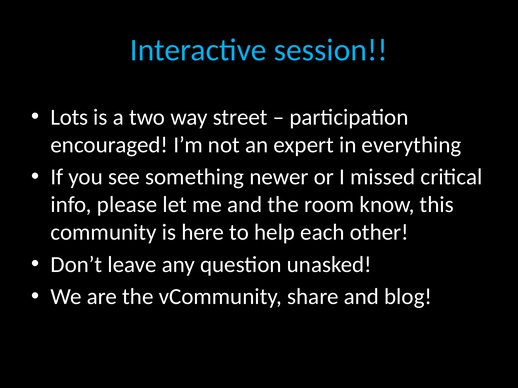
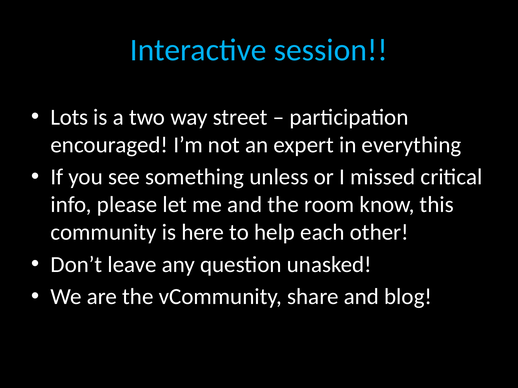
newer: newer -> unless (279, 177)
